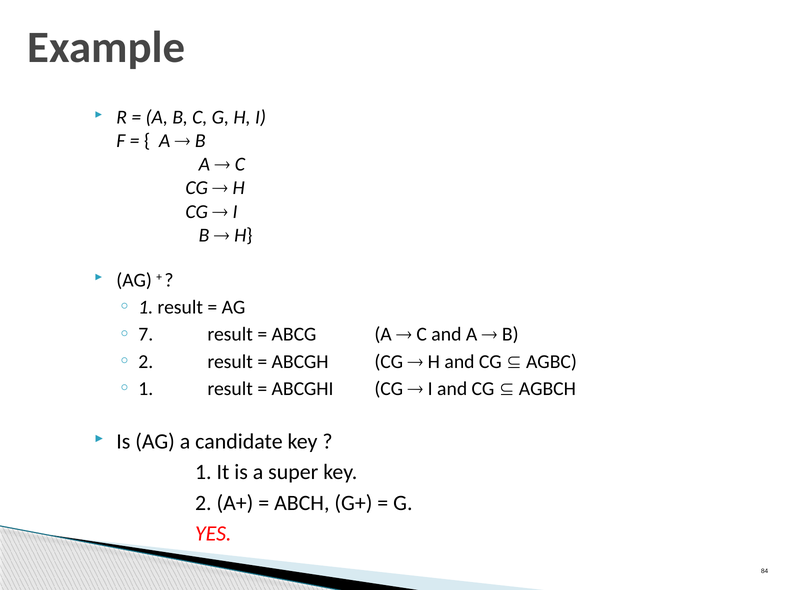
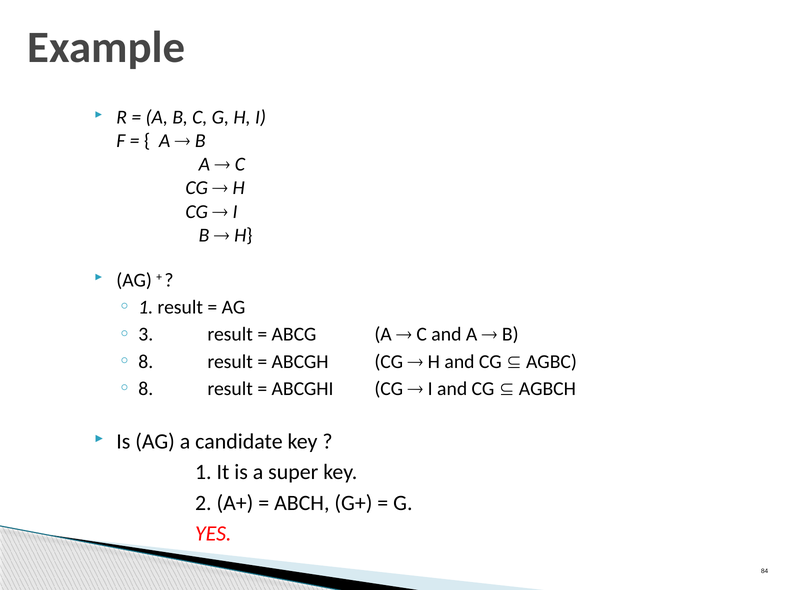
7: 7 -> 3 (146, 335)
2: 2 -> 8 (146, 362)
1: 1 -> 8 (146, 389)
